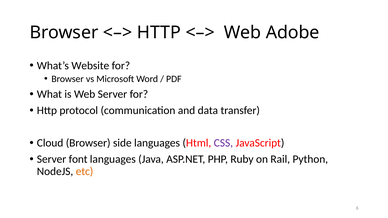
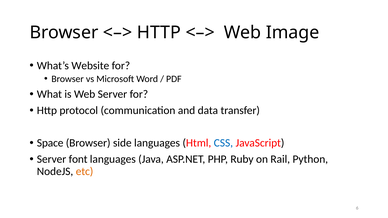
Adobe: Adobe -> Image (293, 33)
Cloud: Cloud -> Space (50, 143)
CSS colour: purple -> blue (223, 143)
